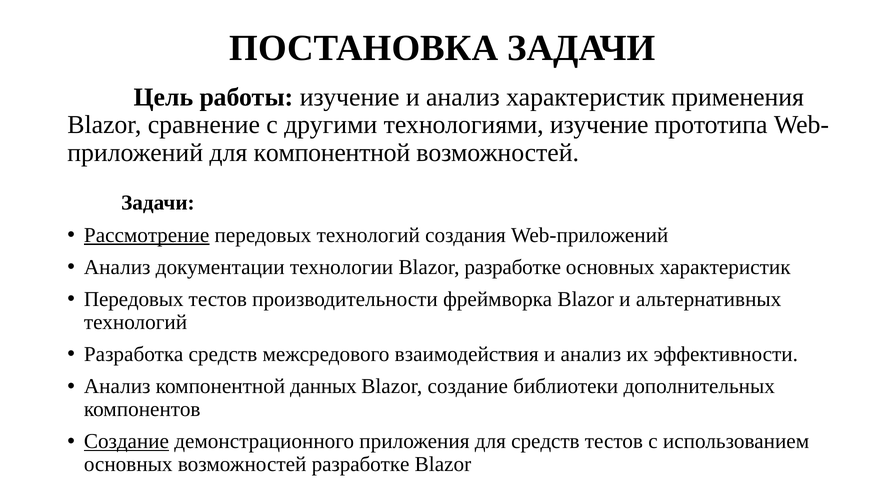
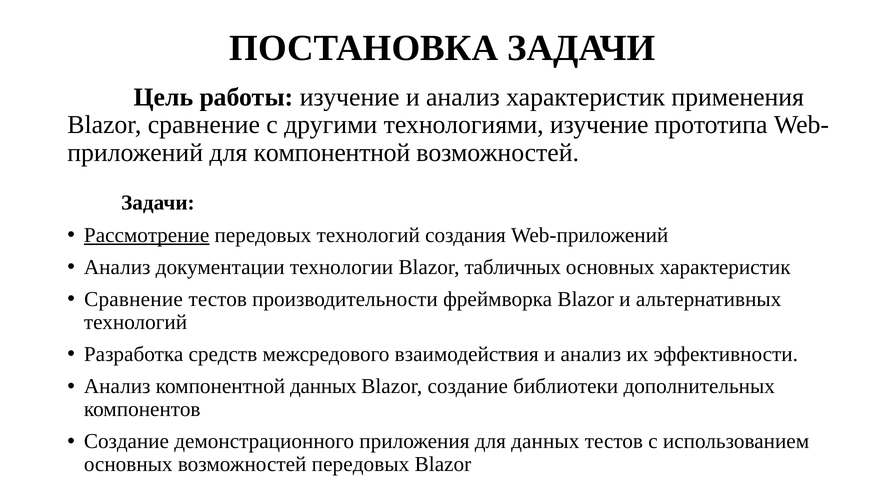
Blazor разработке: разработке -> табличных (513, 267)
Передовых: Передовых -> Сравнение (134, 299)
Создание underline: present -> none (126, 441)
для средств: средств -> данных (545, 441)
возможностей разработке: разработке -> передовых (361, 464)
